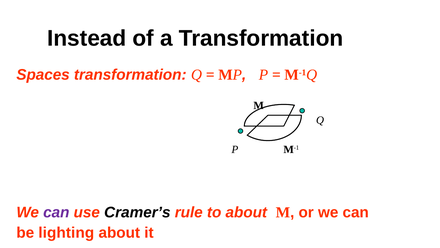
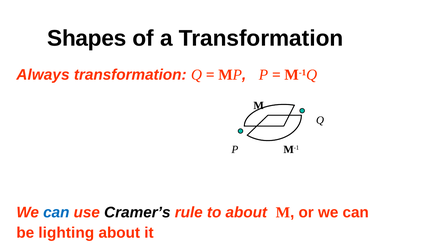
Instead: Instead -> Shapes (87, 38)
Spaces: Spaces -> Always (43, 75)
can colour: purple -> blue (56, 212)
